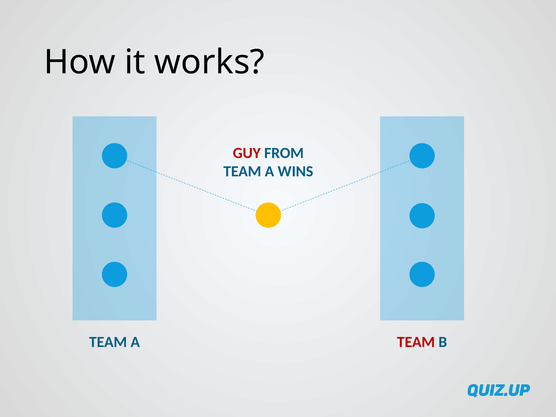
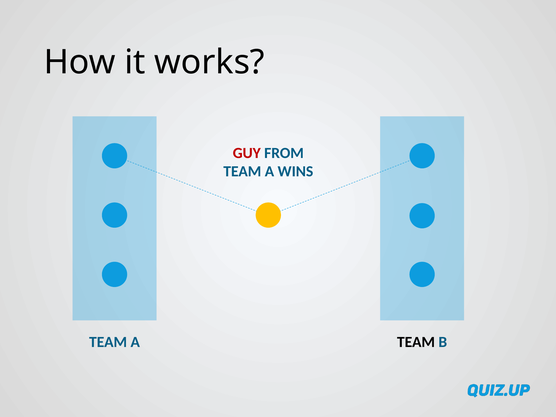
TEAM colour: red -> black (416, 342)
